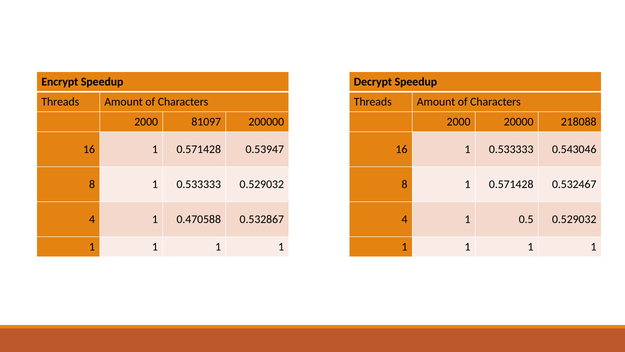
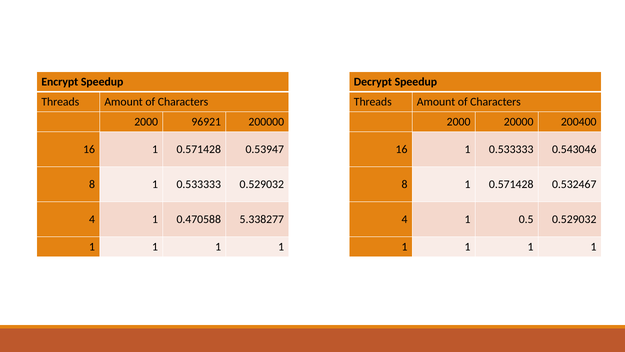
81097: 81097 -> 96921 (206, 122)
218088: 218088 -> 200400 (579, 122)
0.532867: 0.532867 -> 5.338277 (262, 219)
